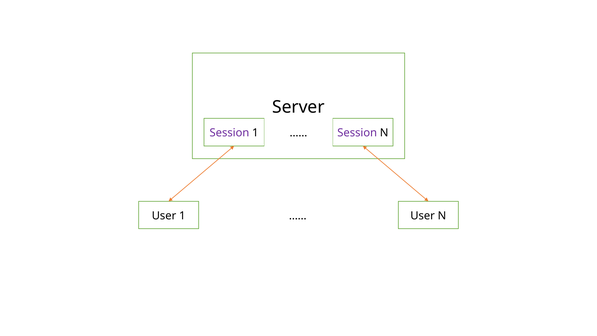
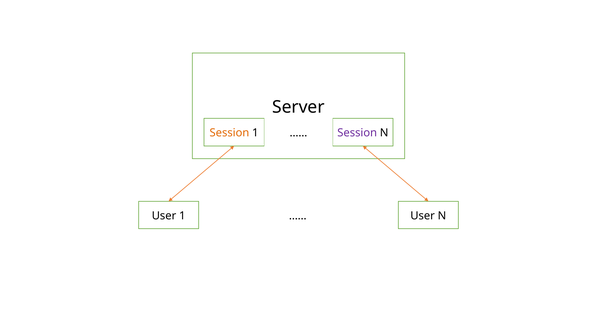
Session colour: purple -> orange (229, 133)
